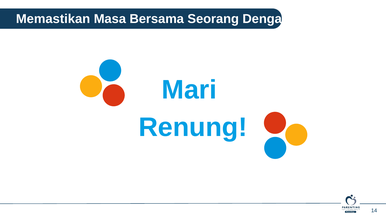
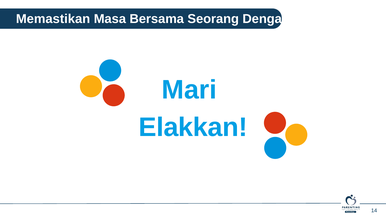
Renung: Renung -> Elakkan (193, 127)
